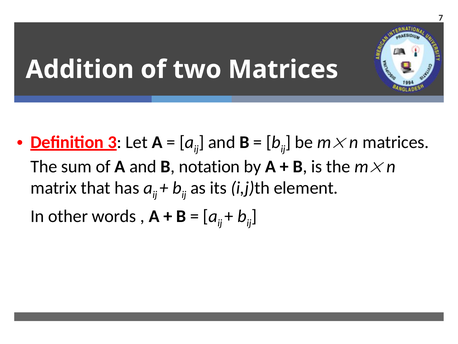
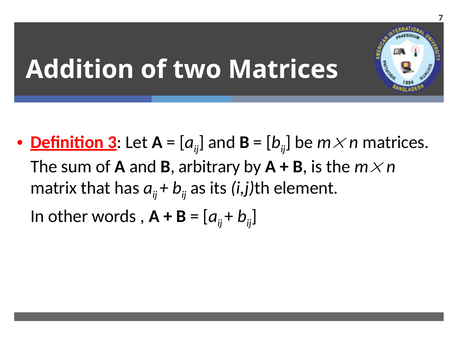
notation: notation -> arbitrary (209, 166)
